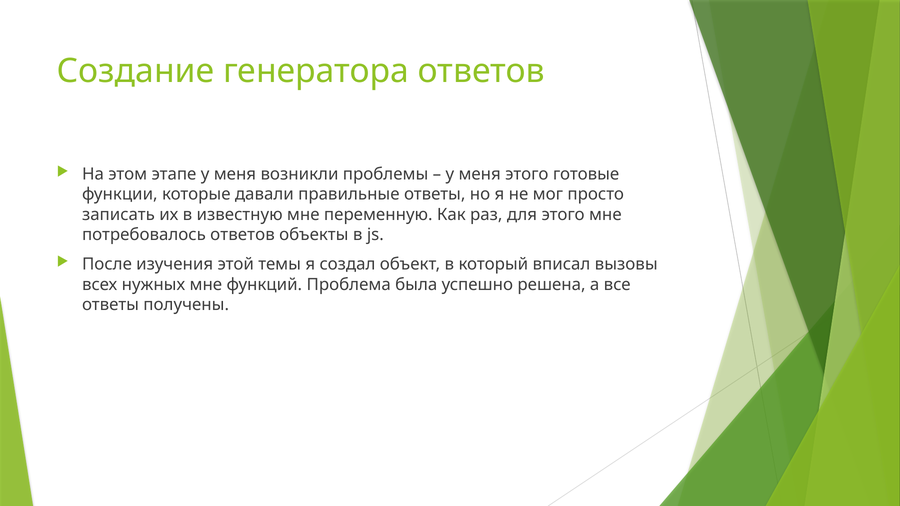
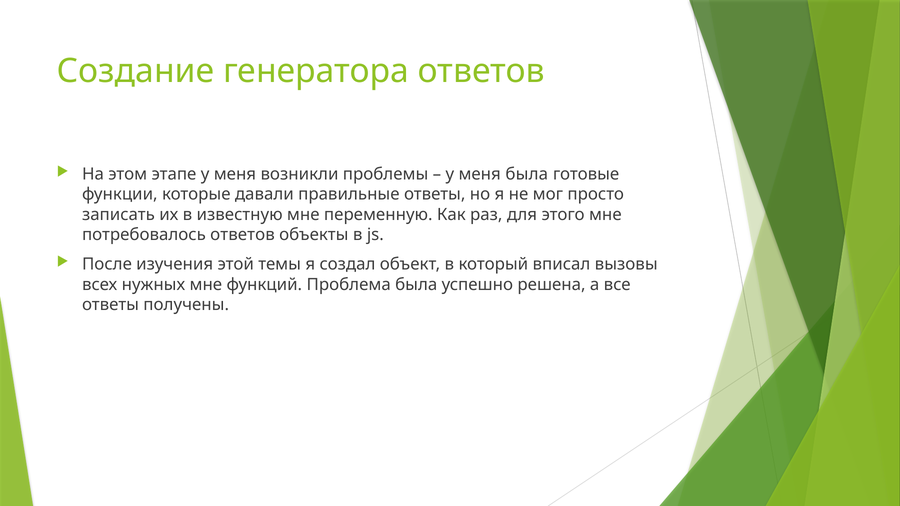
меня этого: этого -> была (527, 174)
